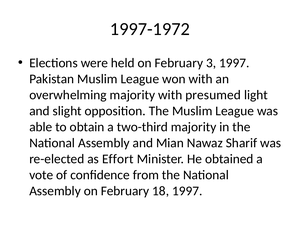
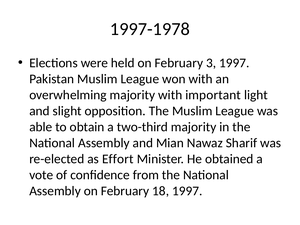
1997-1972: 1997-1972 -> 1997-1978 (150, 29)
presumed: presumed -> important (213, 95)
